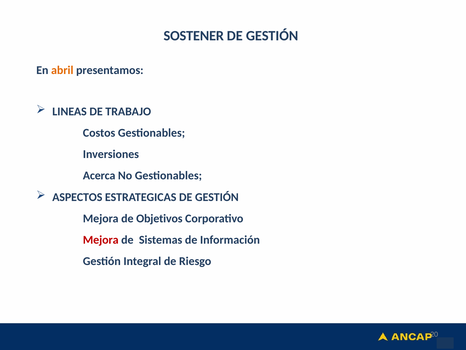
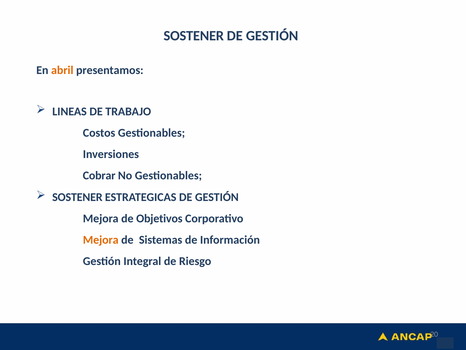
Acerca: Acerca -> Cobrar (99, 176)
ASPECTOS: ASPECTOS -> SOSTENER (77, 197)
Mejora colour: red -> orange (101, 240)
